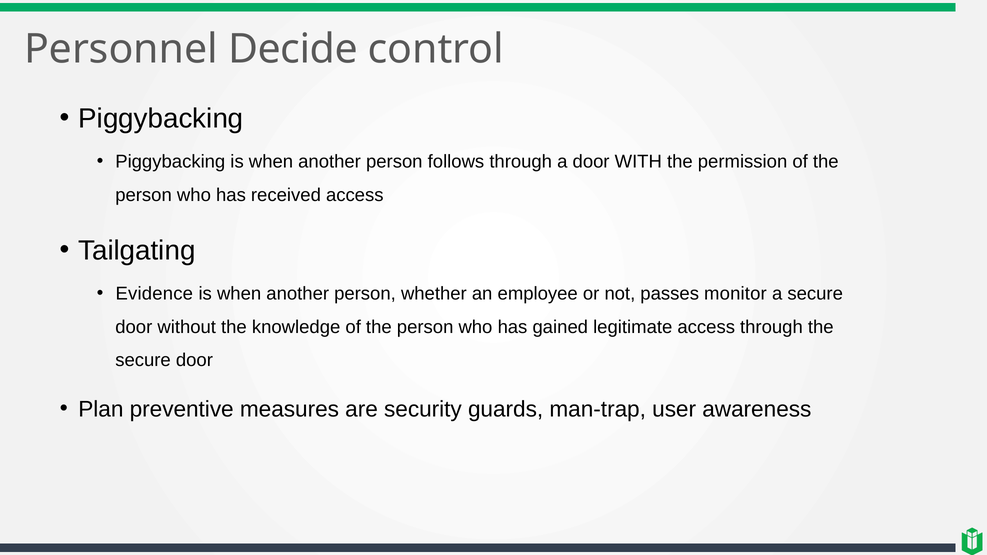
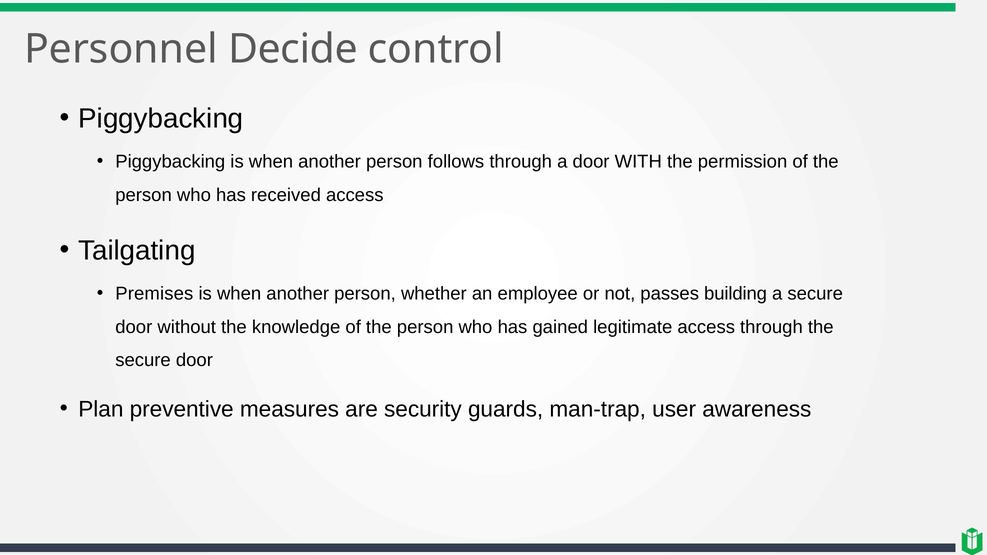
Evidence: Evidence -> Premises (154, 294)
monitor: monitor -> building (736, 294)
